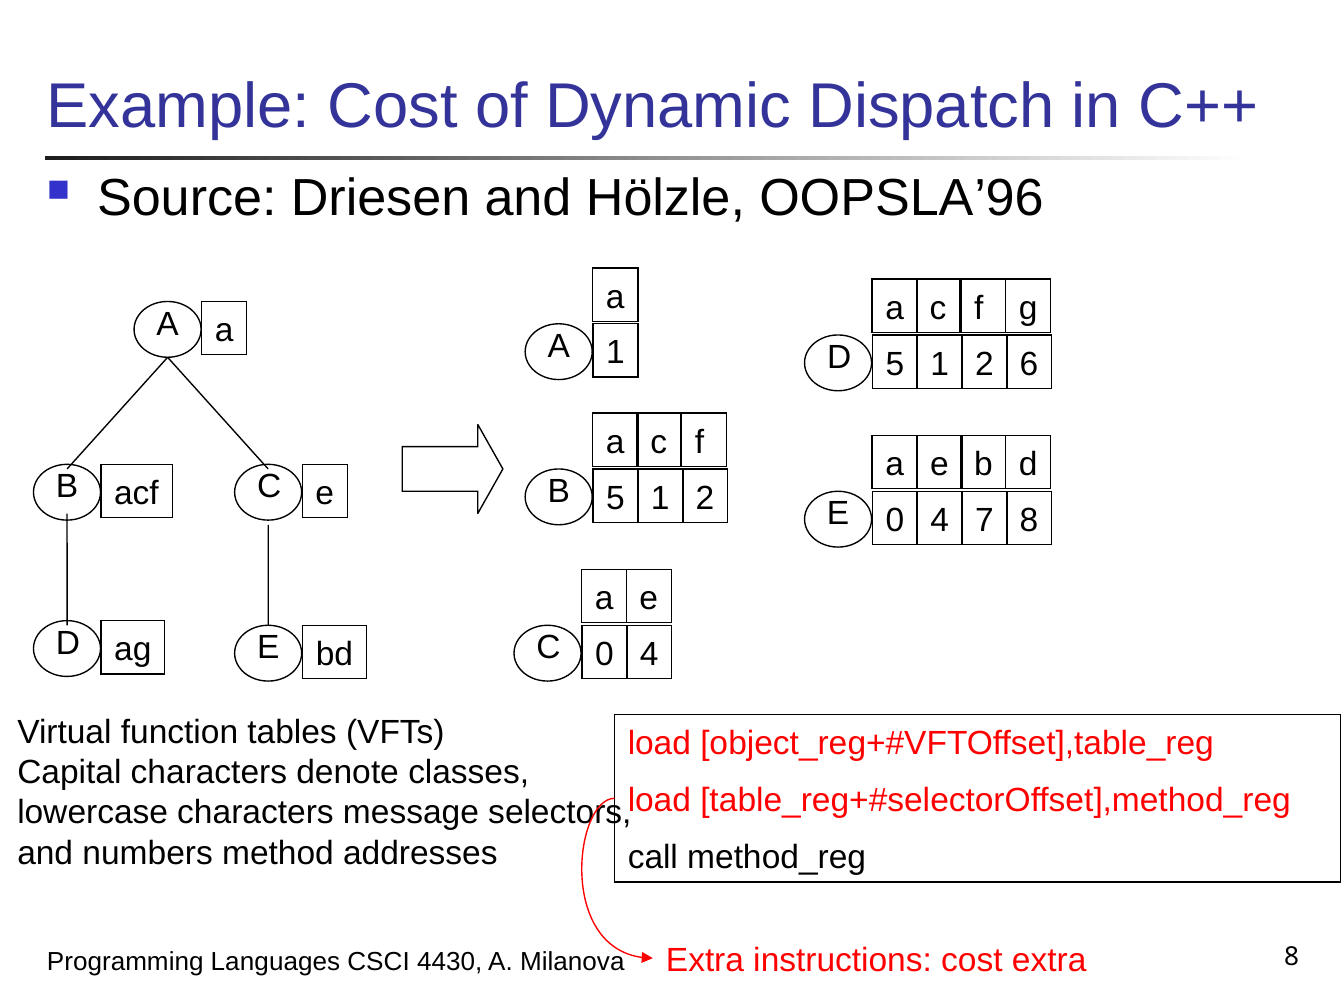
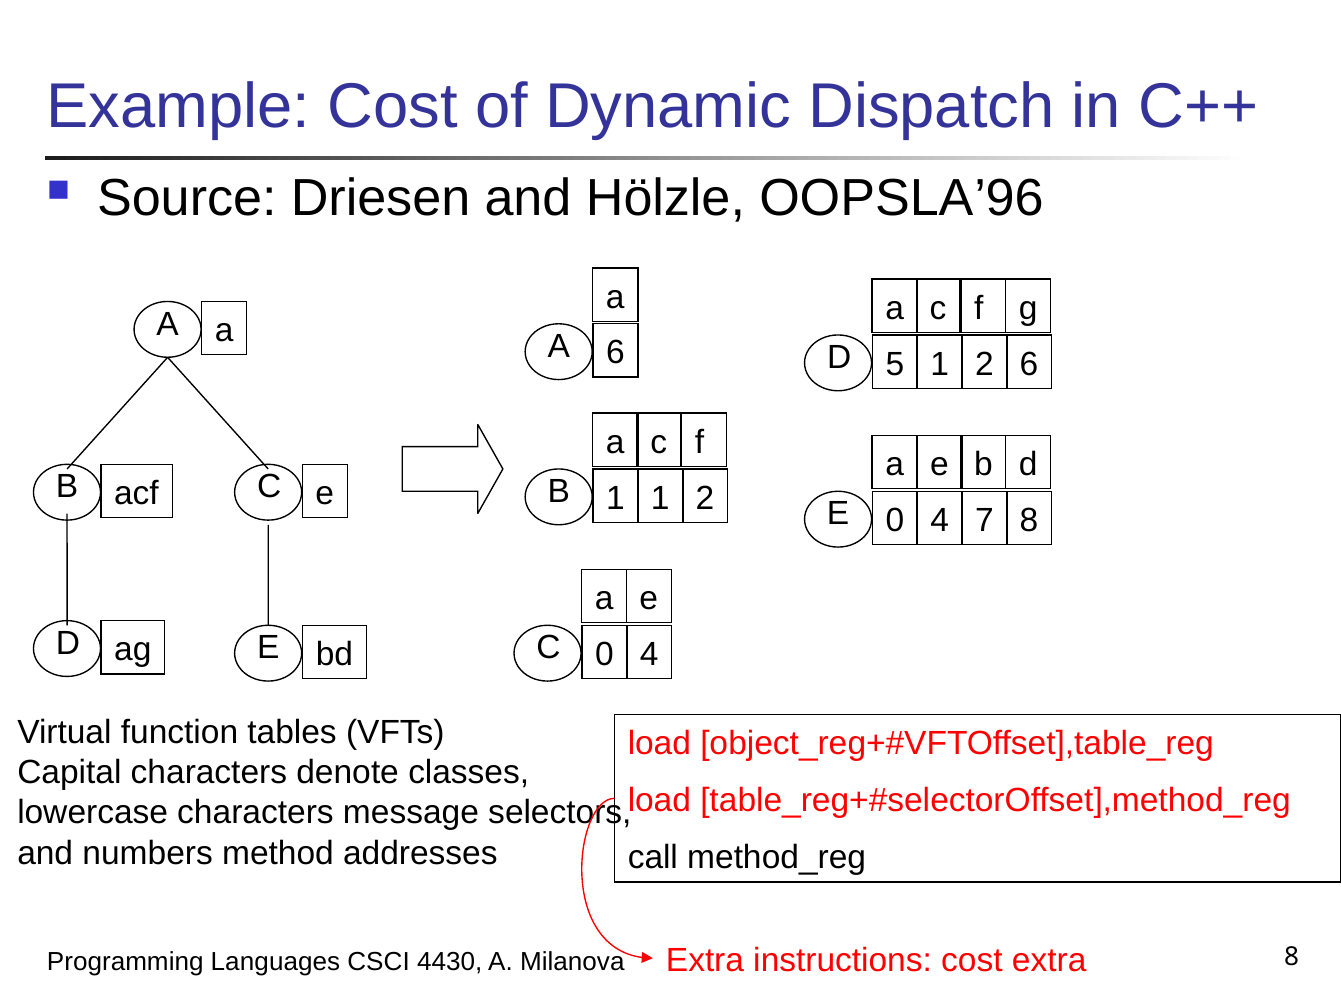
1: 1 -> 6 (616, 353)
B 5: 5 -> 1 (616, 498)
